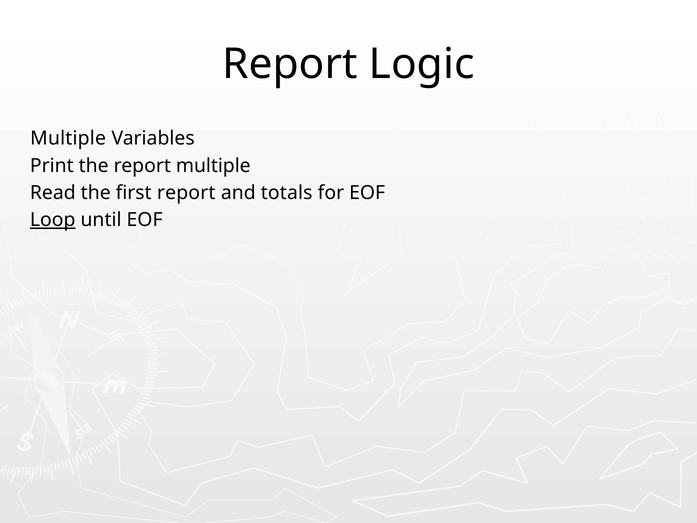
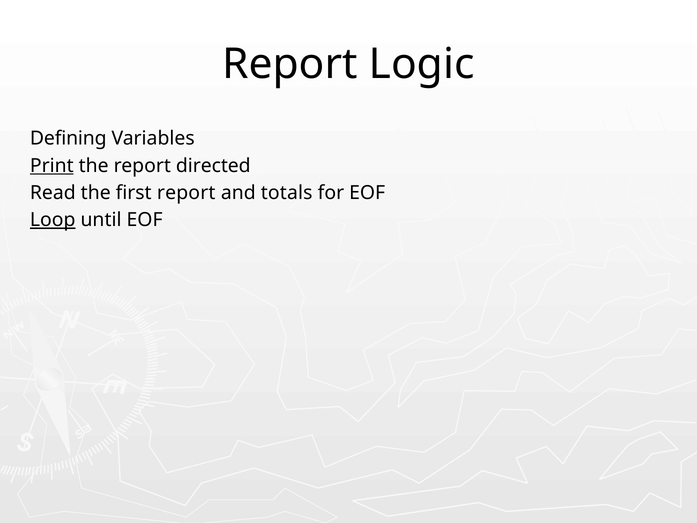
Multiple: Multiple -> Defining (68, 138)
Print underline: none -> present (52, 166)
report multiple: multiple -> directed (213, 166)
